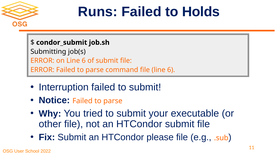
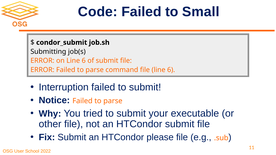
Runs: Runs -> Code (98, 12)
Holds: Holds -> Small (201, 12)
